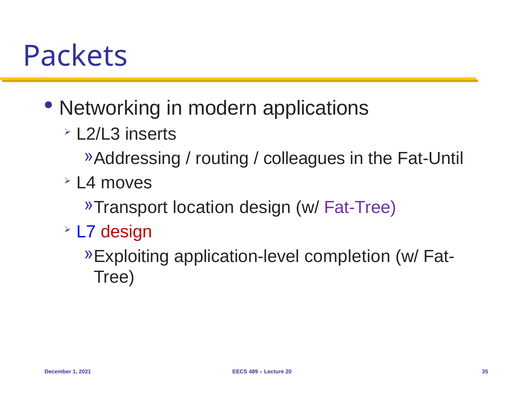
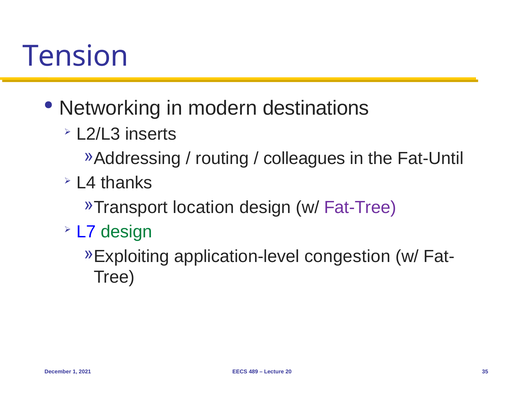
Packets: Packets -> Tension (75, 56)
applications: applications -> destinations (316, 108)
moves: moves -> thanks (127, 183)
design colour: red -> green (127, 232)
completion: completion -> congestion (347, 256)
